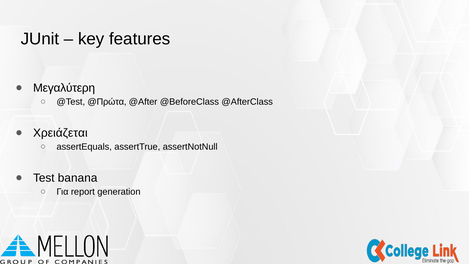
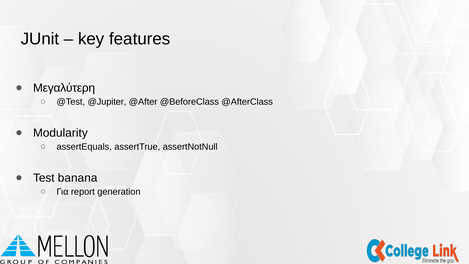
@Πρώτα: @Πρώτα -> @Jupiter (107, 102)
Χρειάζεται: Χρειάζεται -> Modularity (60, 133)
